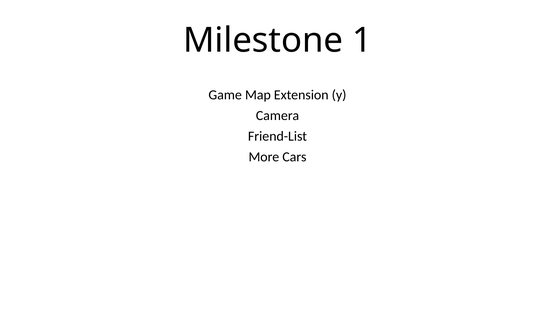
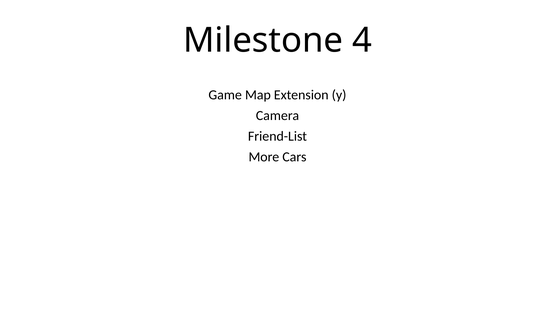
1: 1 -> 4 (362, 41)
